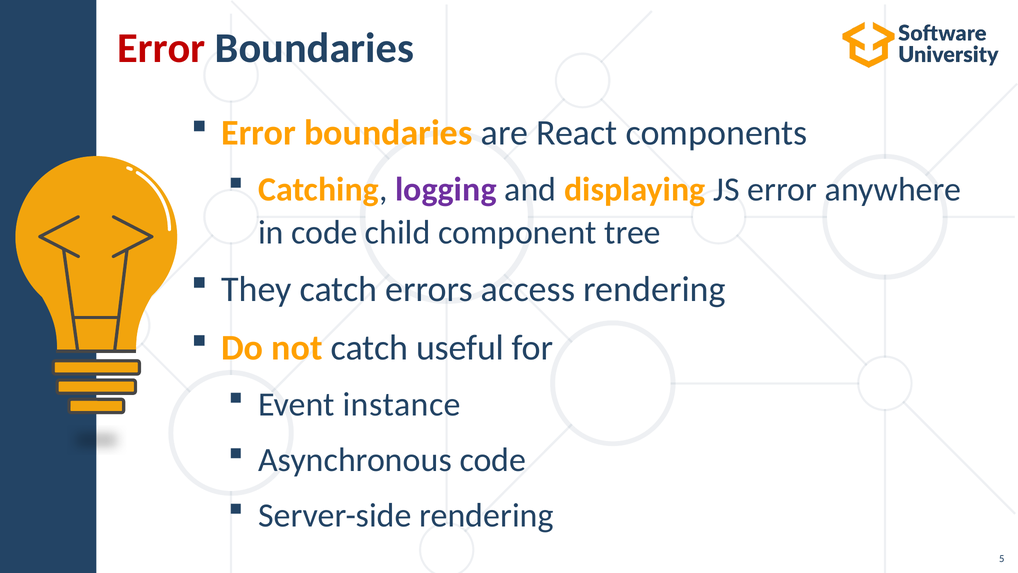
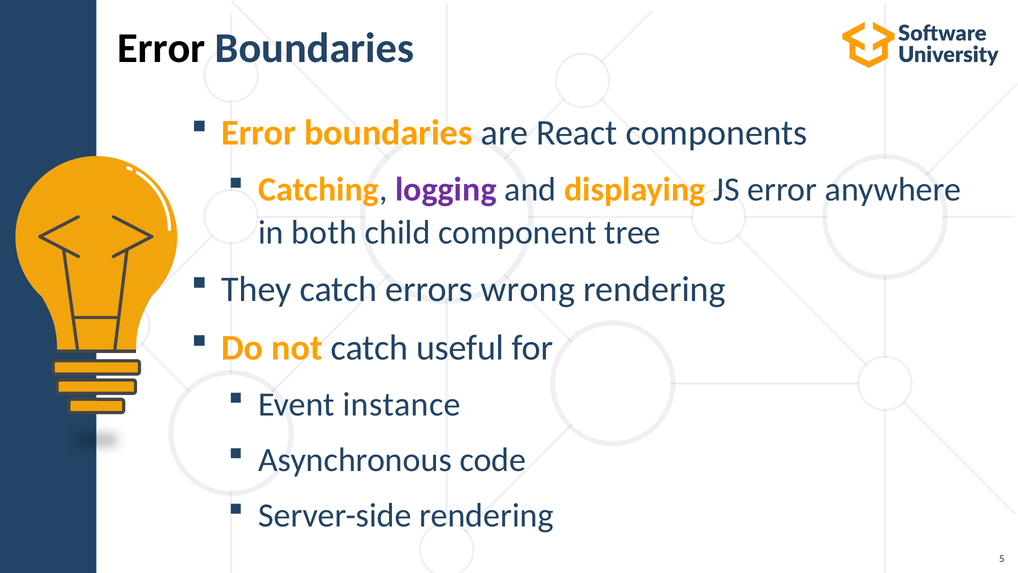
Error colour: red -> black (161, 48)
in code: code -> both (324, 232)
access: access -> wrong (528, 289)
